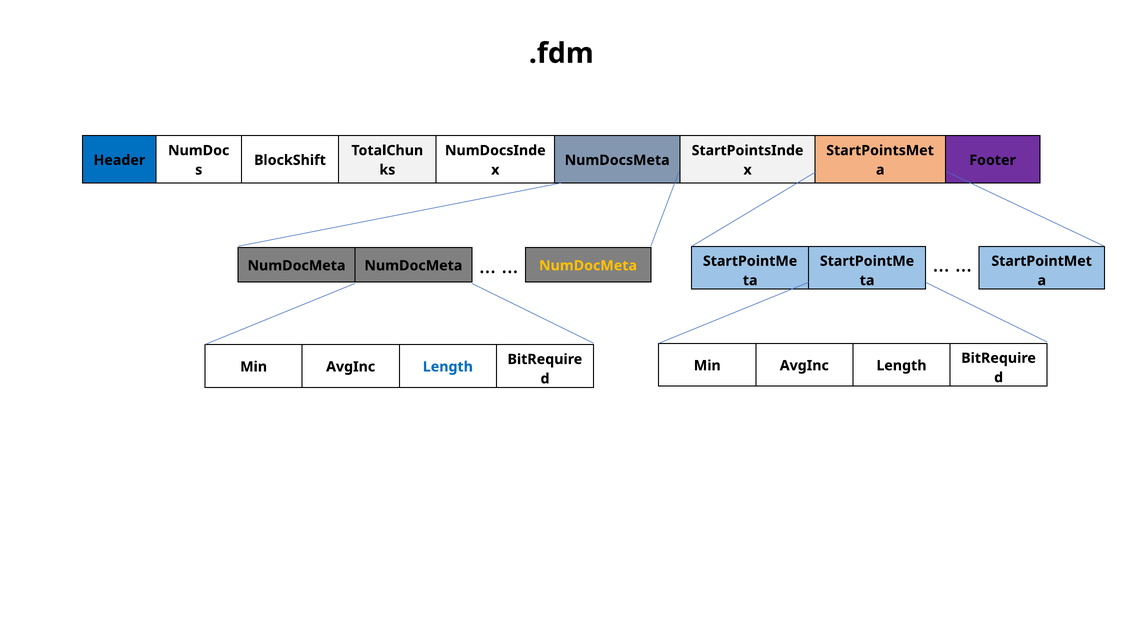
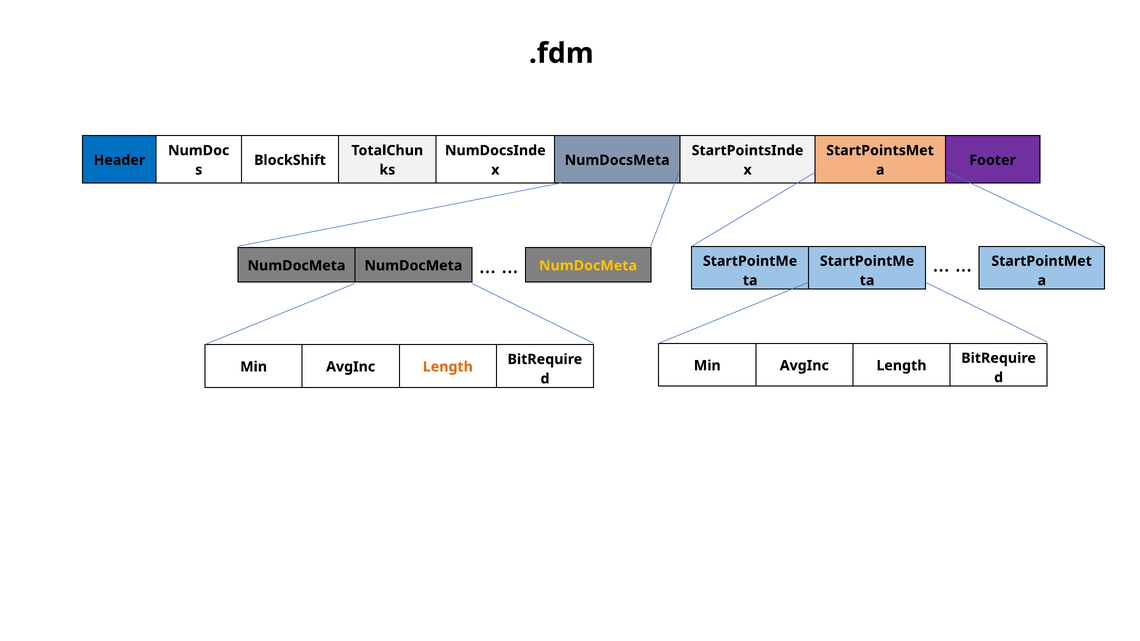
Length colour: blue -> orange (448, 367)
